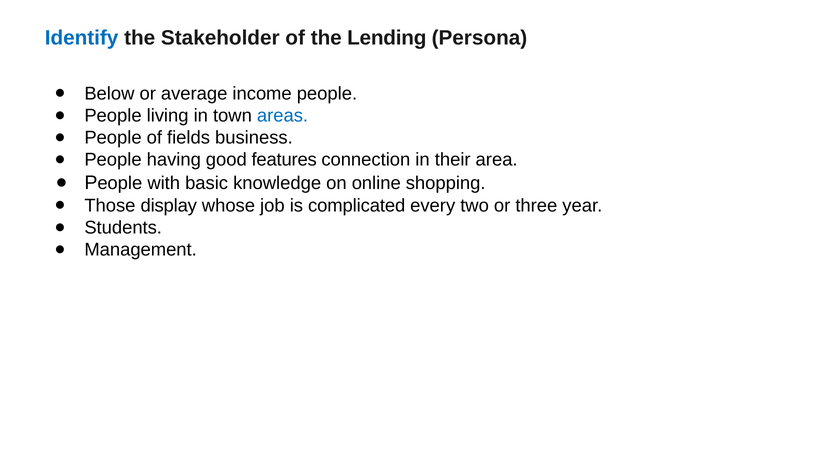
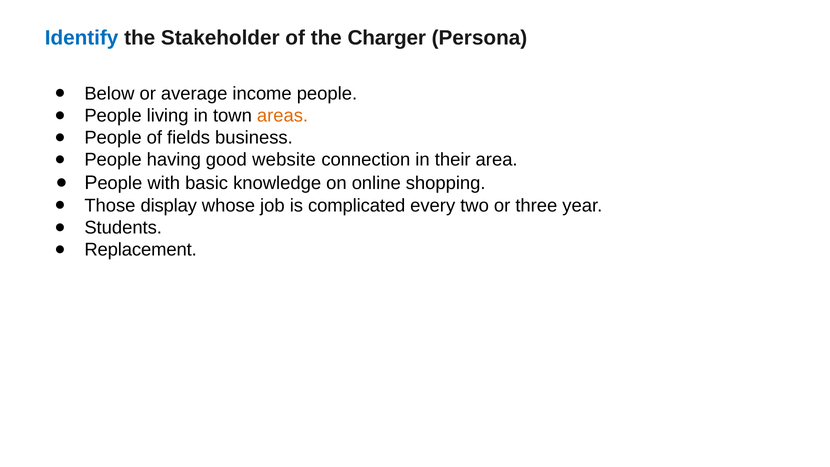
Lending: Lending -> Charger (387, 38)
areas colour: blue -> orange (283, 116)
features: features -> website (284, 160)
Management: Management -> Replacement (141, 250)
